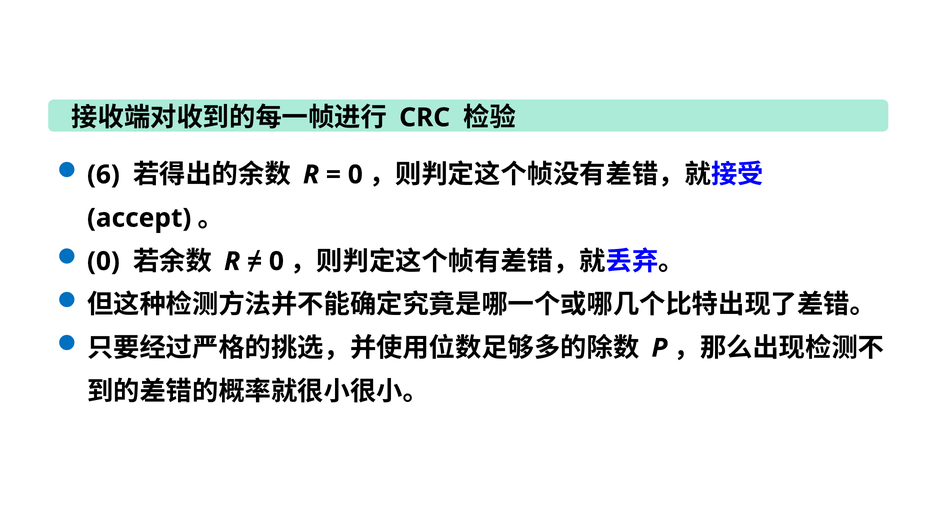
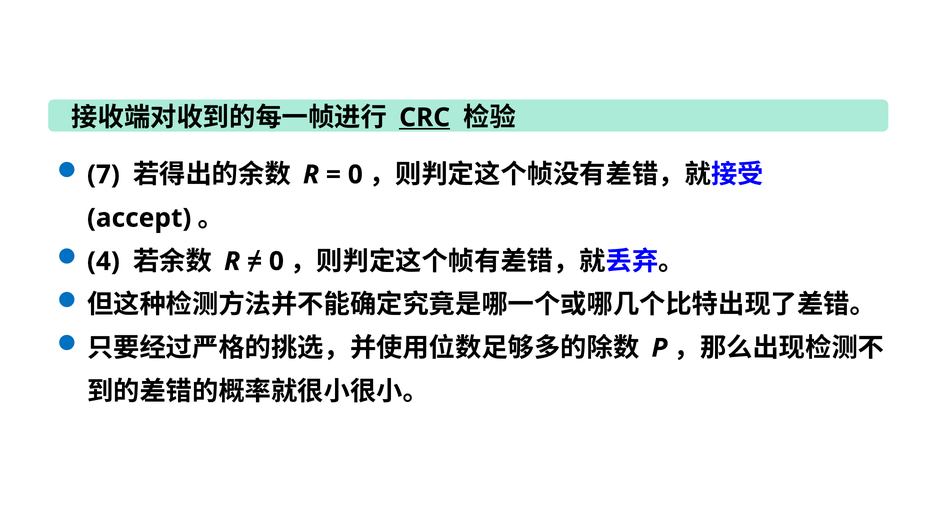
CRC underline: none -> present (425, 117)
6: 6 -> 7 (103, 175)
0: 0 -> 4 (103, 261)
